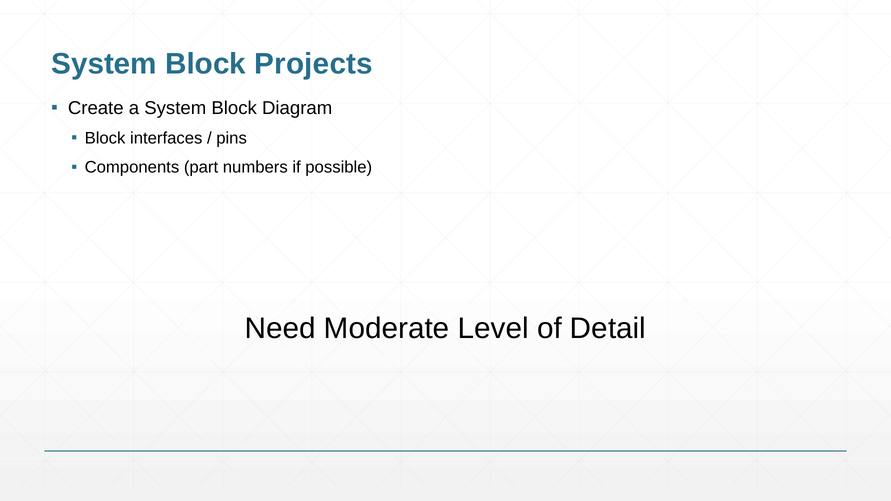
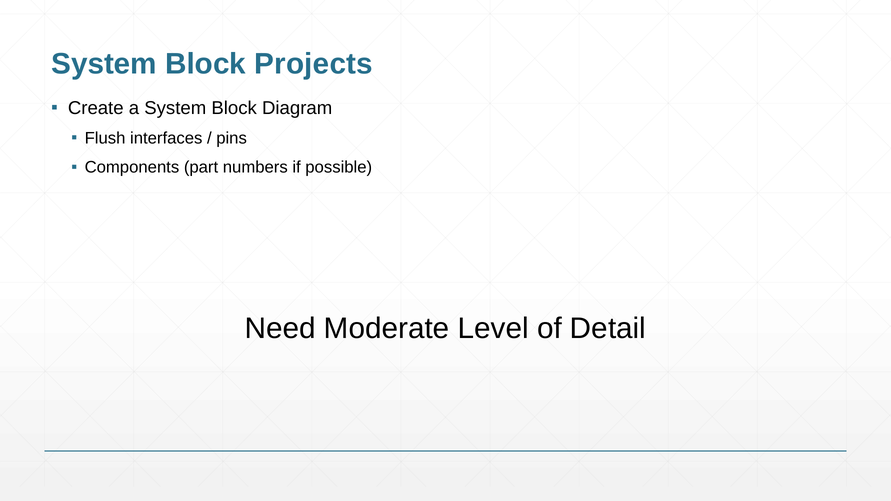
Block: Block -> Flush (105, 138)
